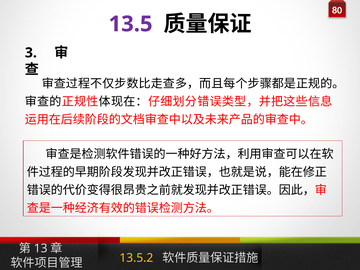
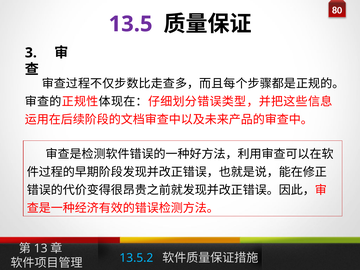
13.5.2 colour: yellow -> light blue (136, 258)
